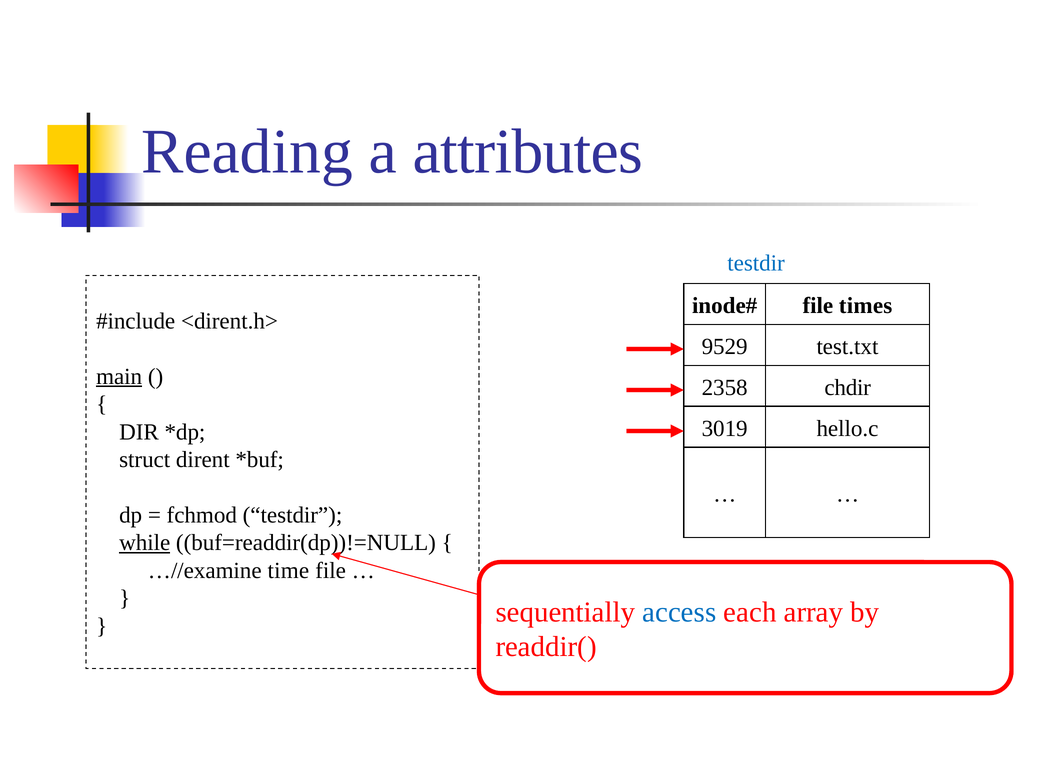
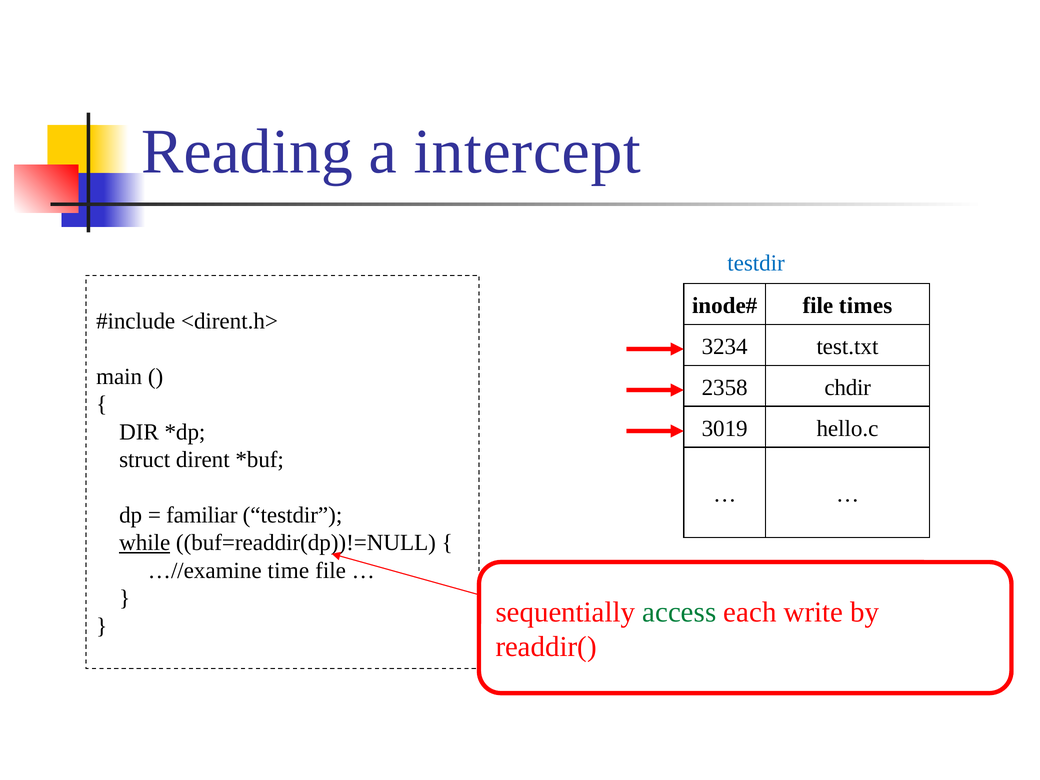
attributes: attributes -> intercept (527, 152)
9529: 9529 -> 3234 (725, 347)
main underline: present -> none (119, 376)
fchmod: fchmod -> familiar (202, 515)
access colour: blue -> green (679, 612)
array: array -> write (813, 612)
